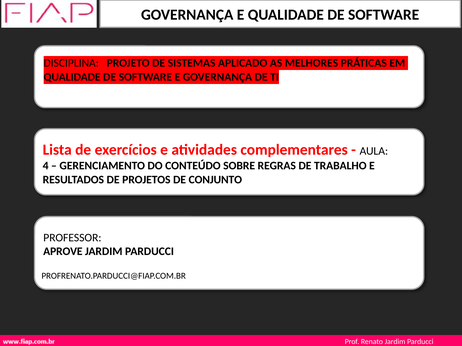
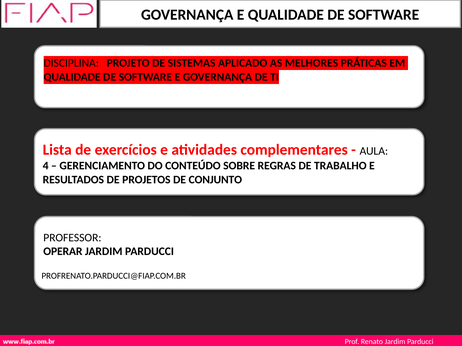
APROVE: APROVE -> OPERAR (63, 252)
